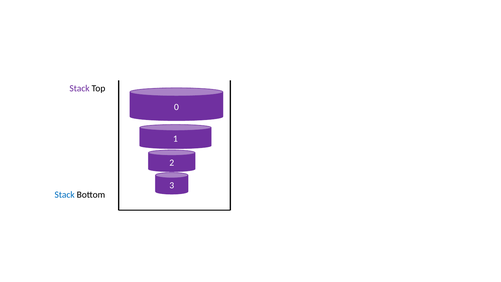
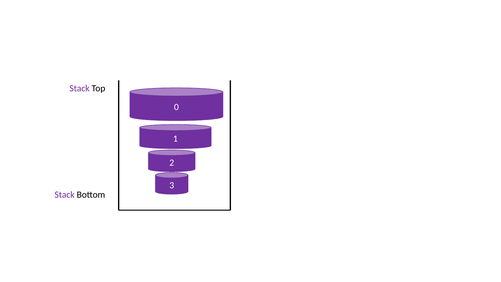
Stack colour: blue -> purple (65, 195)
